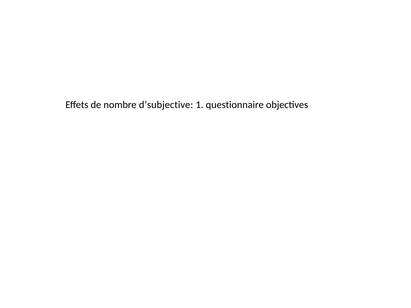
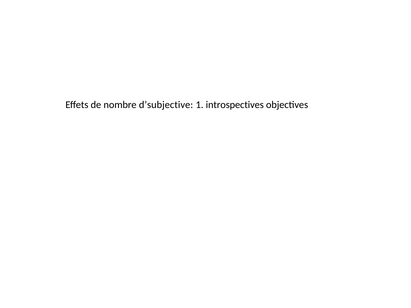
questionnaire: questionnaire -> introspectives (235, 105)
